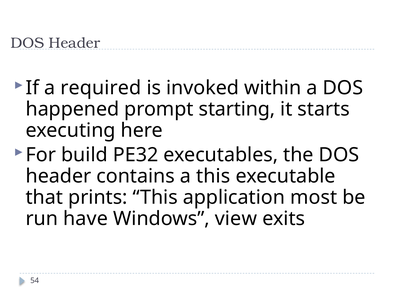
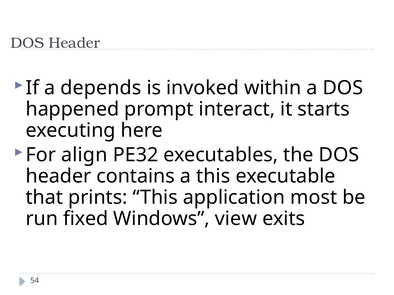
required: required -> depends (101, 88)
starting: starting -> interact (237, 109)
build: build -> align (84, 155)
have: have -> fixed (86, 219)
